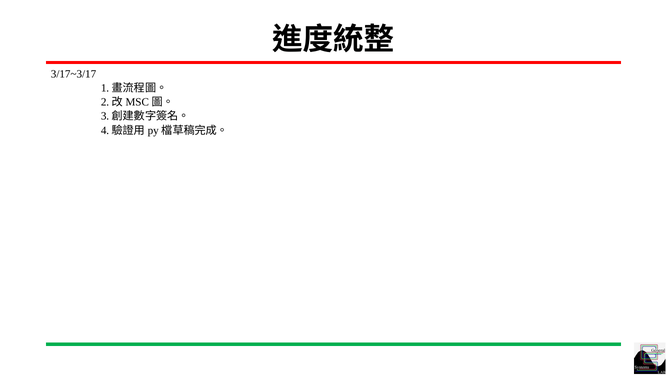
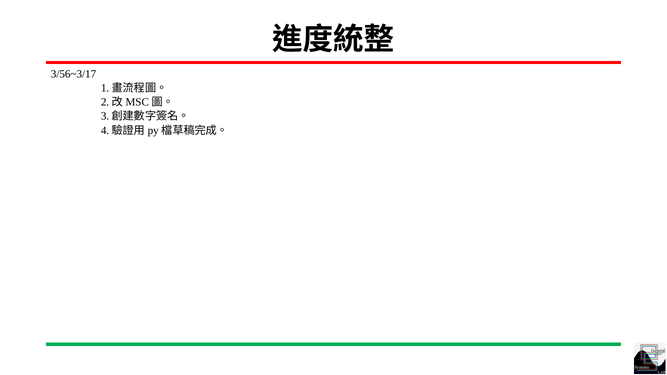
3/17~3/17: 3/17~3/17 -> 3/56~3/17 (74, 74)
